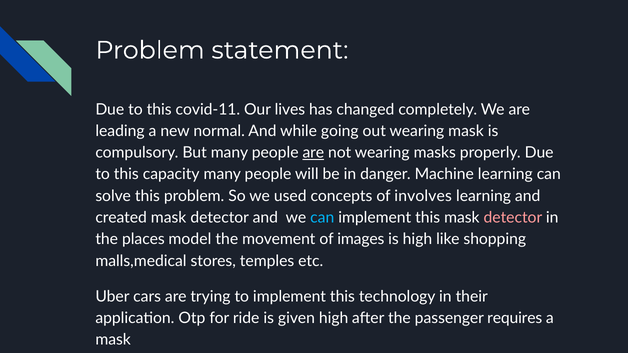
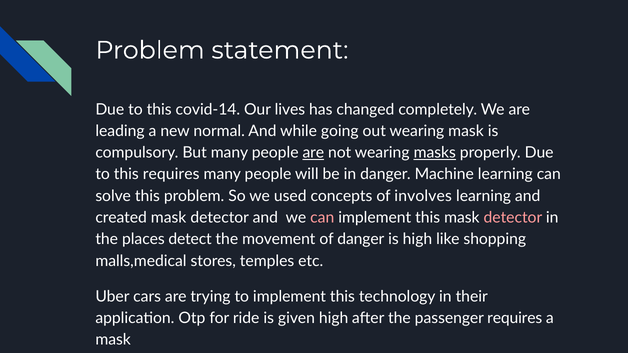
covid-11: covid-11 -> covid-14 (208, 109)
masks underline: none -> present (435, 153)
this capacity: capacity -> requires (171, 174)
can colour: light blue -> pink (322, 218)
model: model -> detect (190, 239)
of images: images -> danger (361, 239)
